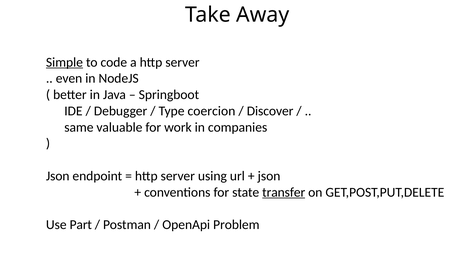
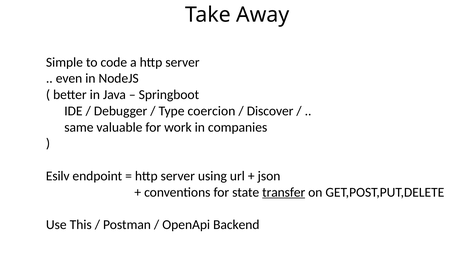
Simple underline: present -> none (64, 62)
Json: Json -> Esilv (58, 176)
Part: Part -> This (81, 225)
Problem: Problem -> Backend (236, 225)
